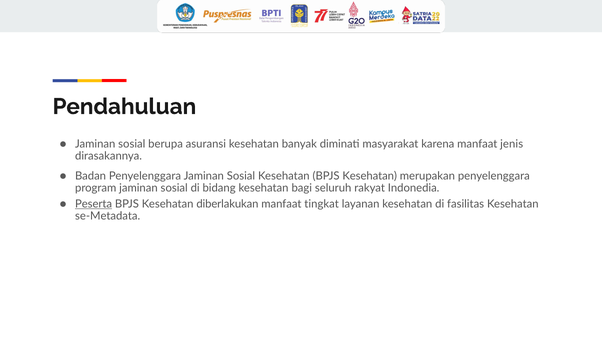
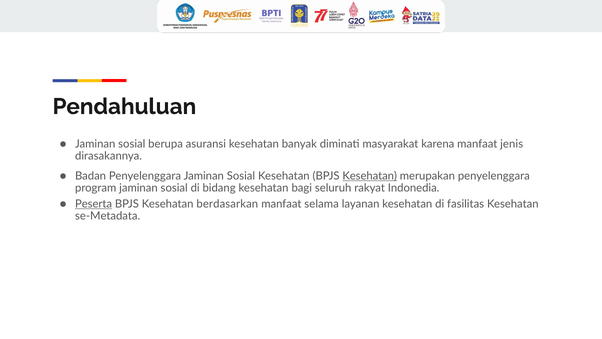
Kesehatan underline: none -> present (370, 176)
diberlakukan: diberlakukan -> berdasarkan (227, 204)
tingkat: tingkat -> selama (322, 204)
